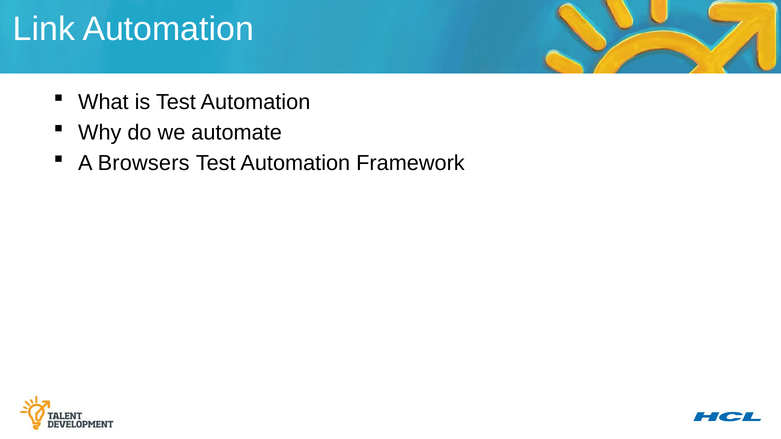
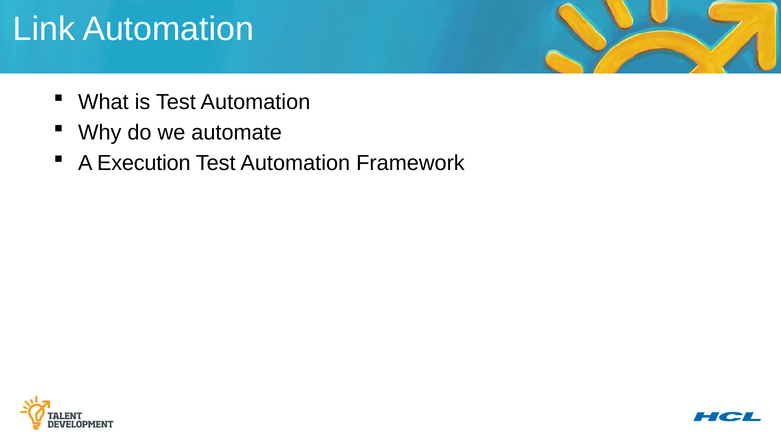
Browsers: Browsers -> Execution (144, 163)
